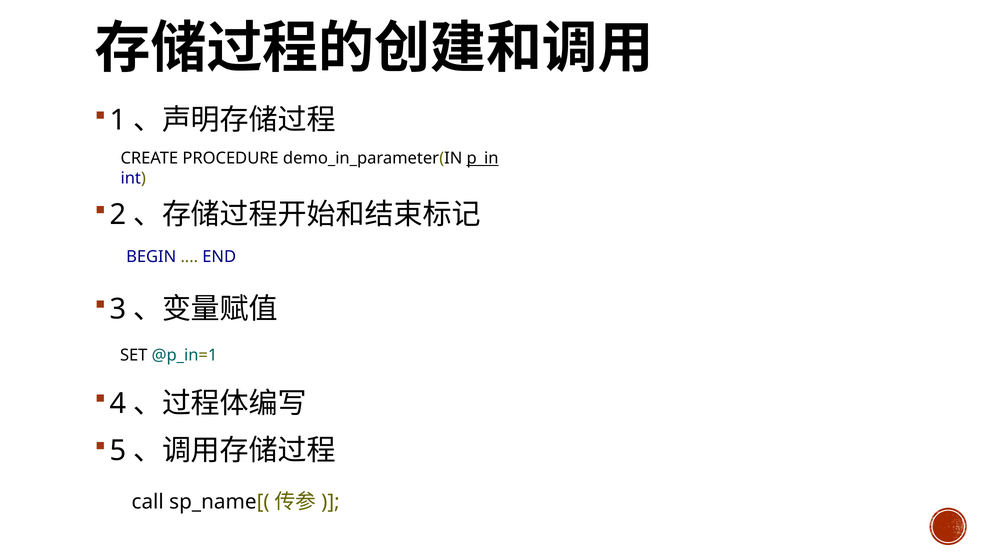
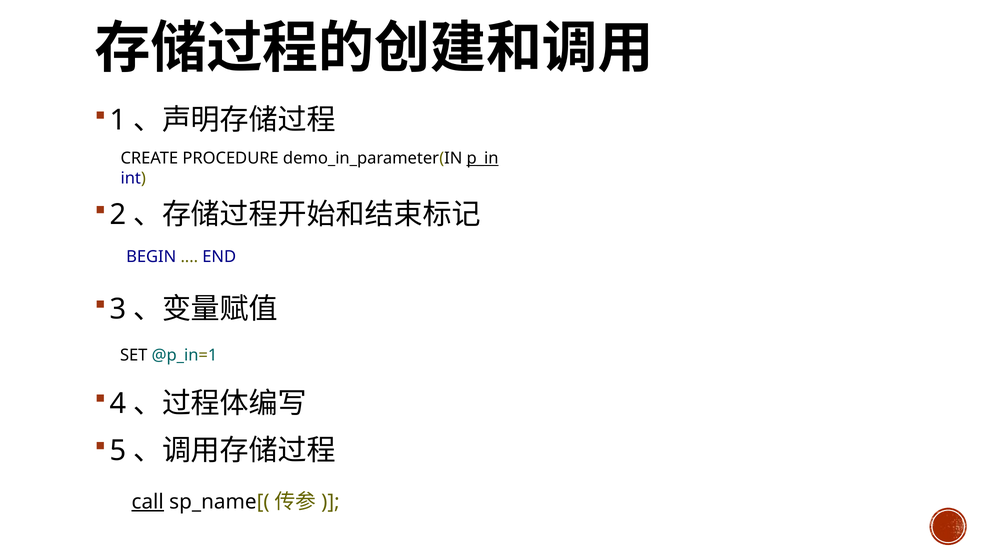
call underline: none -> present (148, 502)
